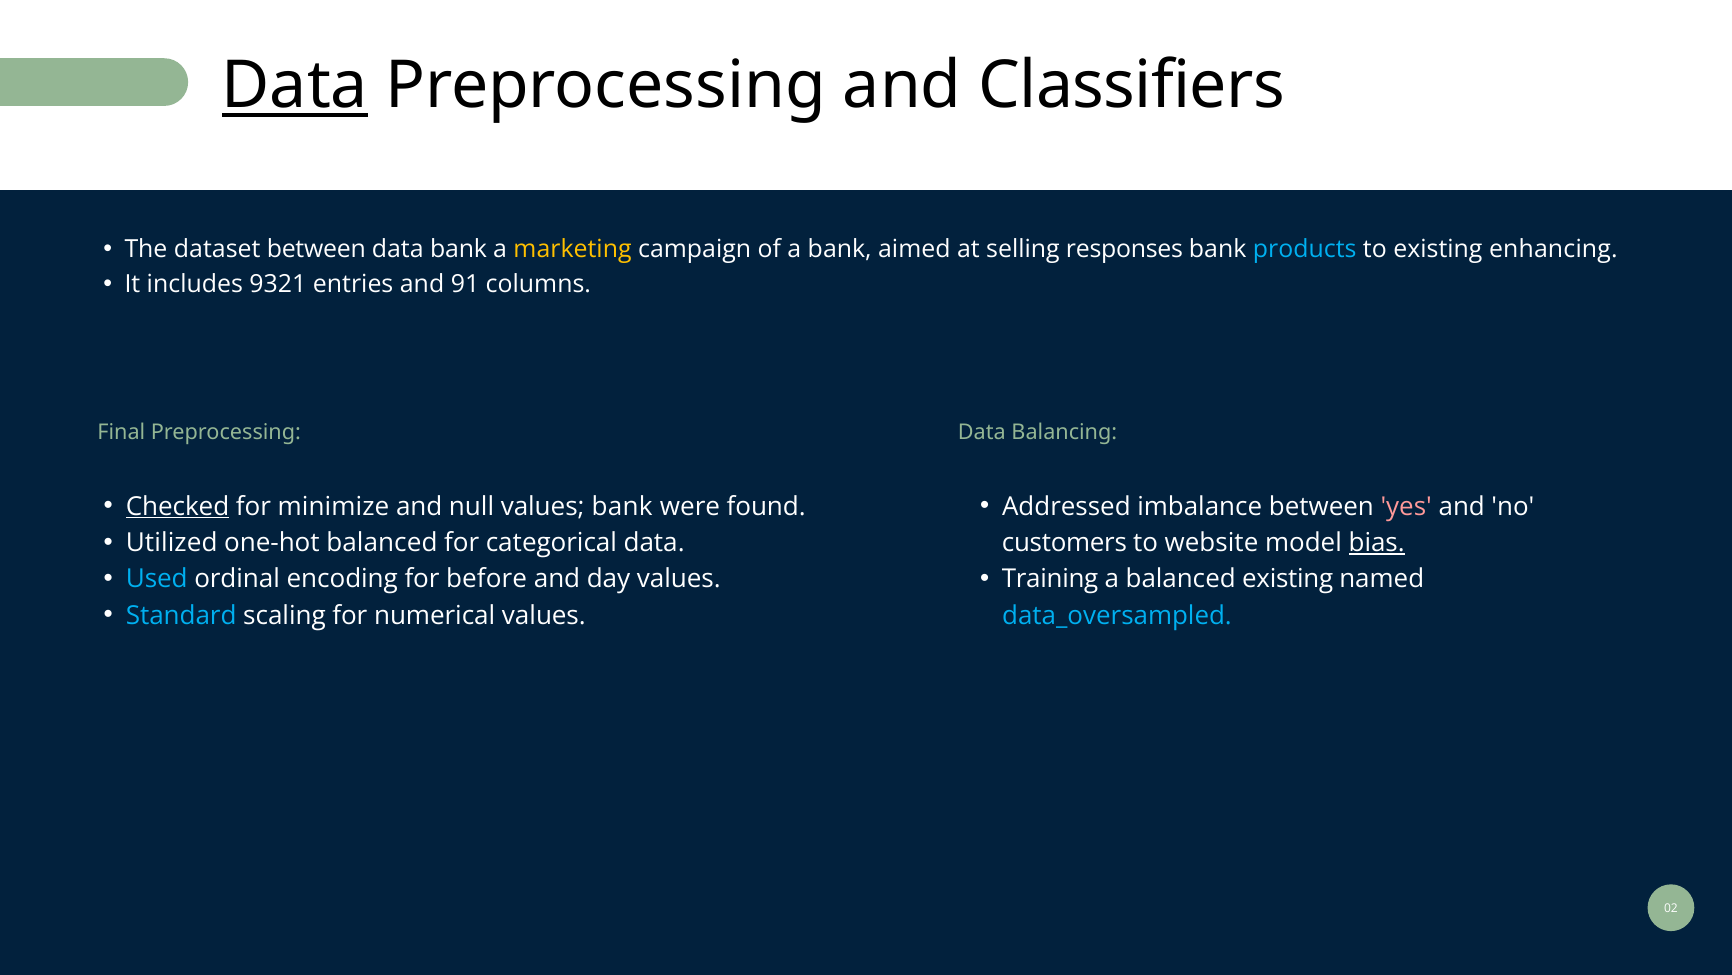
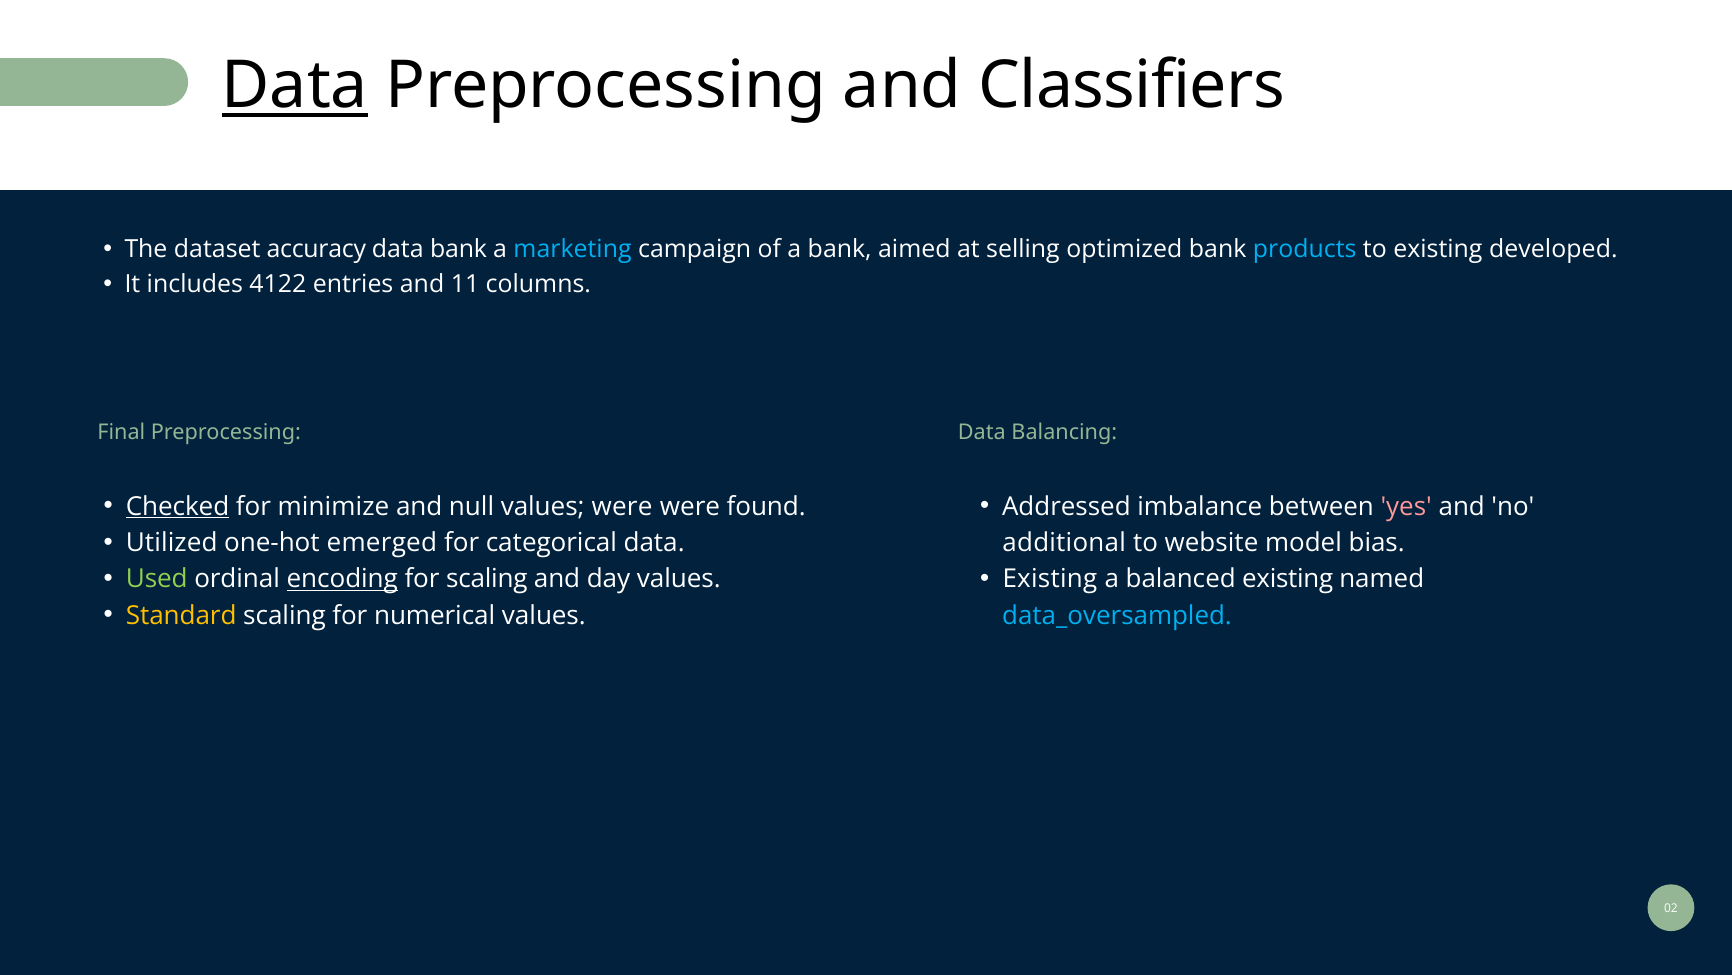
dataset between: between -> accuracy (316, 249)
marketing colour: yellow -> light blue (573, 249)
responses: responses -> optimized (1124, 249)
enhancing: enhancing -> developed (1553, 249)
9321: 9321 -> 4122 (278, 284)
91: 91 -> 11 (465, 284)
values bank: bank -> were (622, 506)
one-hot balanced: balanced -> emerged (382, 542)
customers: customers -> additional (1064, 543)
bias underline: present -> none (1377, 543)
Used colour: light blue -> light green (157, 579)
encoding underline: none -> present (342, 579)
for before: before -> scaling (487, 579)
Training: Training -> Existing (1050, 579)
Standard colour: light blue -> yellow (181, 615)
